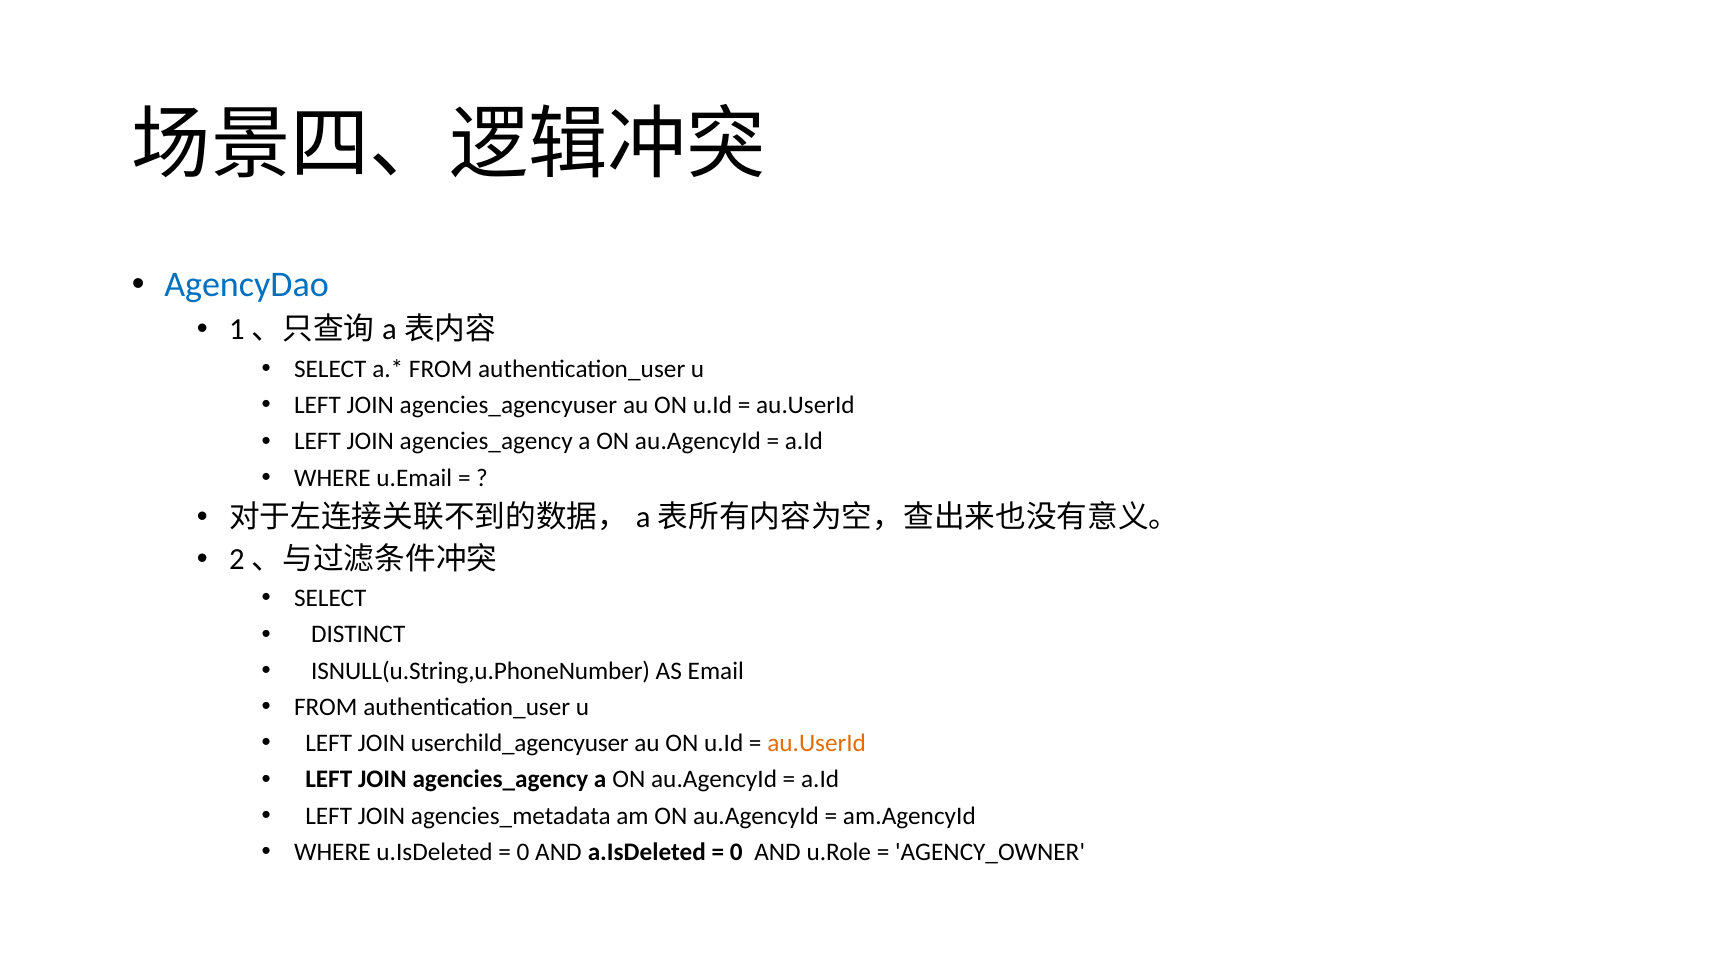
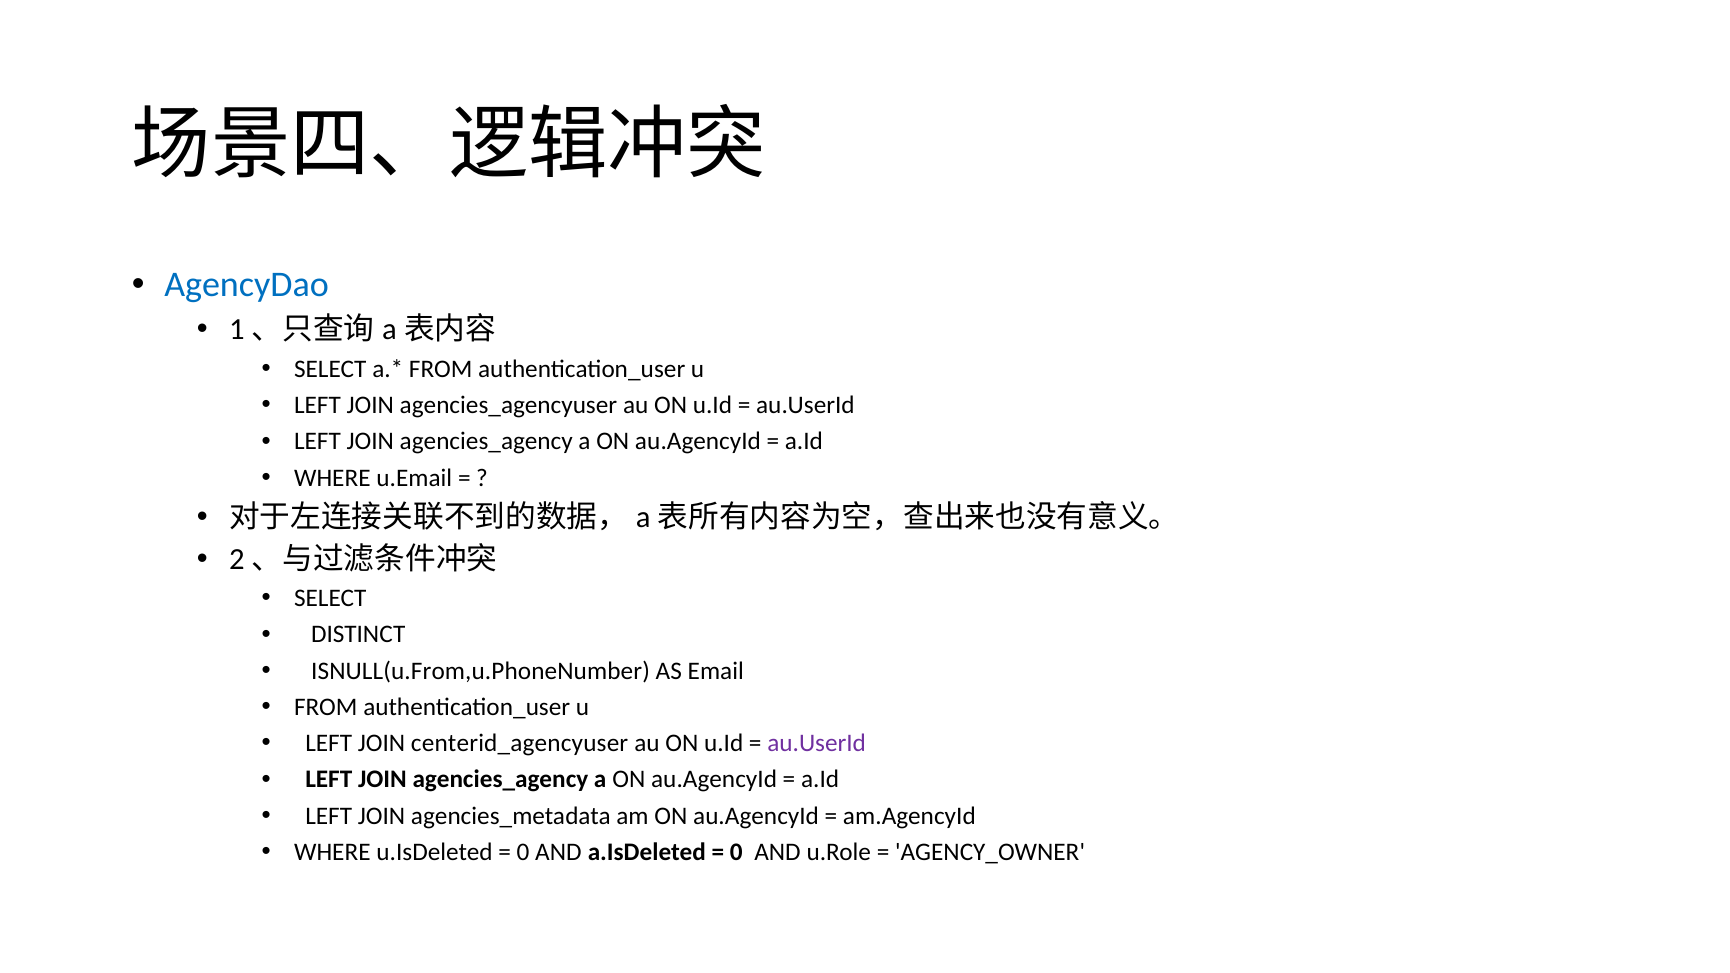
ISNULL(u.String,u.PhoneNumber: ISNULL(u.String,u.PhoneNumber -> ISNULL(u.From,u.PhoneNumber (481, 671)
userchild_agencyuser: userchild_agencyuser -> centerid_agencyuser (520, 743)
au.UserId colour: orange -> purple (817, 743)
